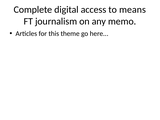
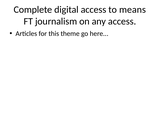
any memo: memo -> access (122, 21)
